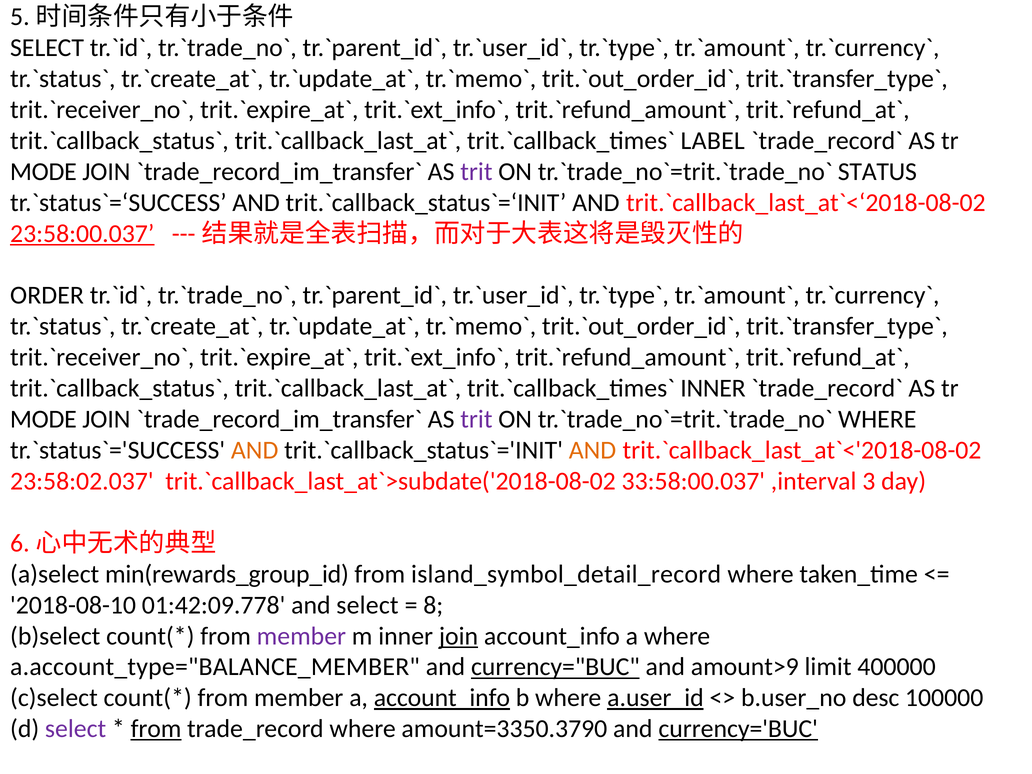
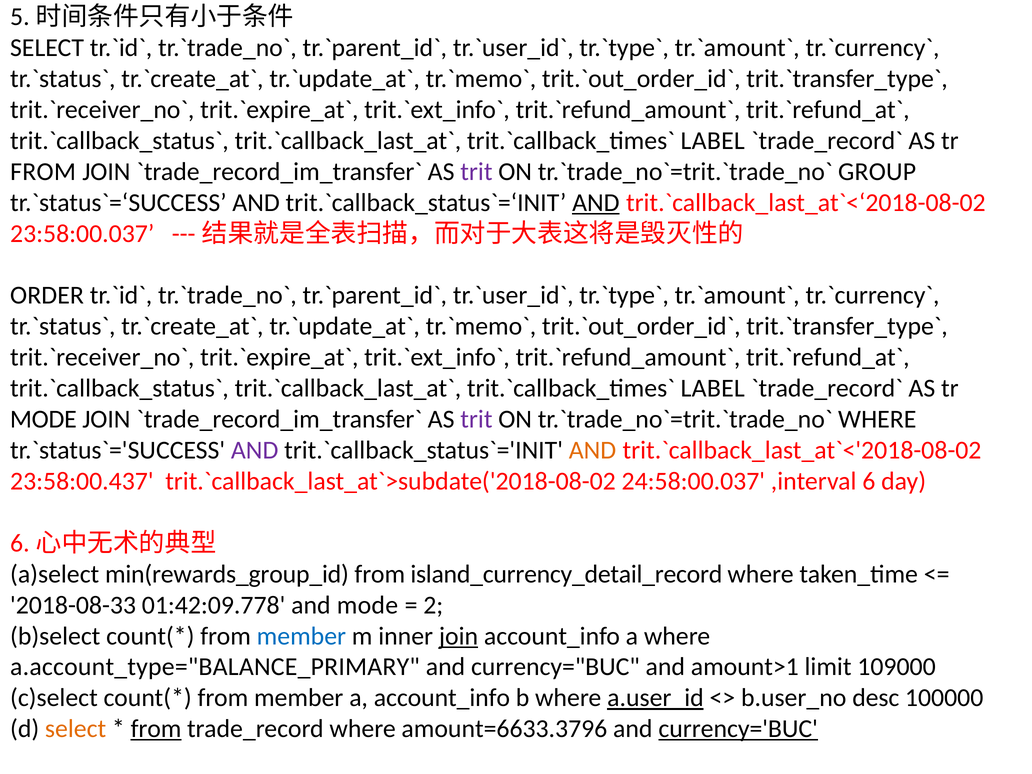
MODE: MODE -> FROM (43, 172)
STATUS: STATUS -> GROUP (877, 172)
AND underline: none -> present (596, 203)
23:58:00.037 underline: present -> none (82, 234)
INNER: INNER -> LABEL (713, 388)
AND colour: orange -> purple (255, 450)
23:58:02.037: 23:58:02.037 -> 23:58:00.437 (82, 481)
33:58:00.037: 33:58:00.037 -> 24:58:00.037 (693, 481)
3: 3 -> 6 (869, 481)
island_symbol_detail_record: island_symbol_detail_record -> island_currency_detail_record (566, 574)
2018-08-10: 2018-08-10 -> 2018-08-33 (73, 605)
and select: select -> mode (367, 605)
8: 8 -> 2 (433, 605)
member colour: purple -> blue (301, 636)
a.account_type="BALANCE_MEMBER: a.account_type="BALANCE_MEMBER -> a.account_type="BALANCE_PRIMARY (215, 667)
currency="BUC underline: present -> none (555, 667)
amount>9: amount>9 -> amount>1 (745, 667)
400000: 400000 -> 109000 (897, 667)
account_info underline: present -> none (442, 698)
select colour: purple -> orange (76, 729)
amount=3350.3790: amount=3350.3790 -> amount=6633.3796 (504, 729)
